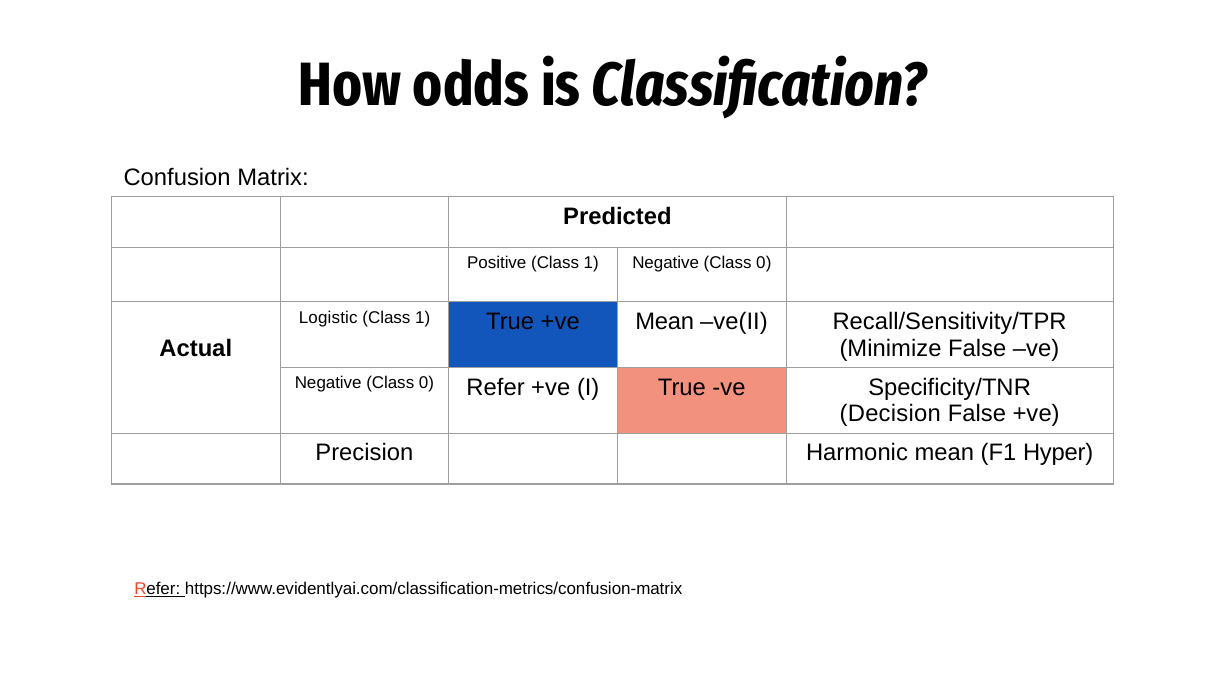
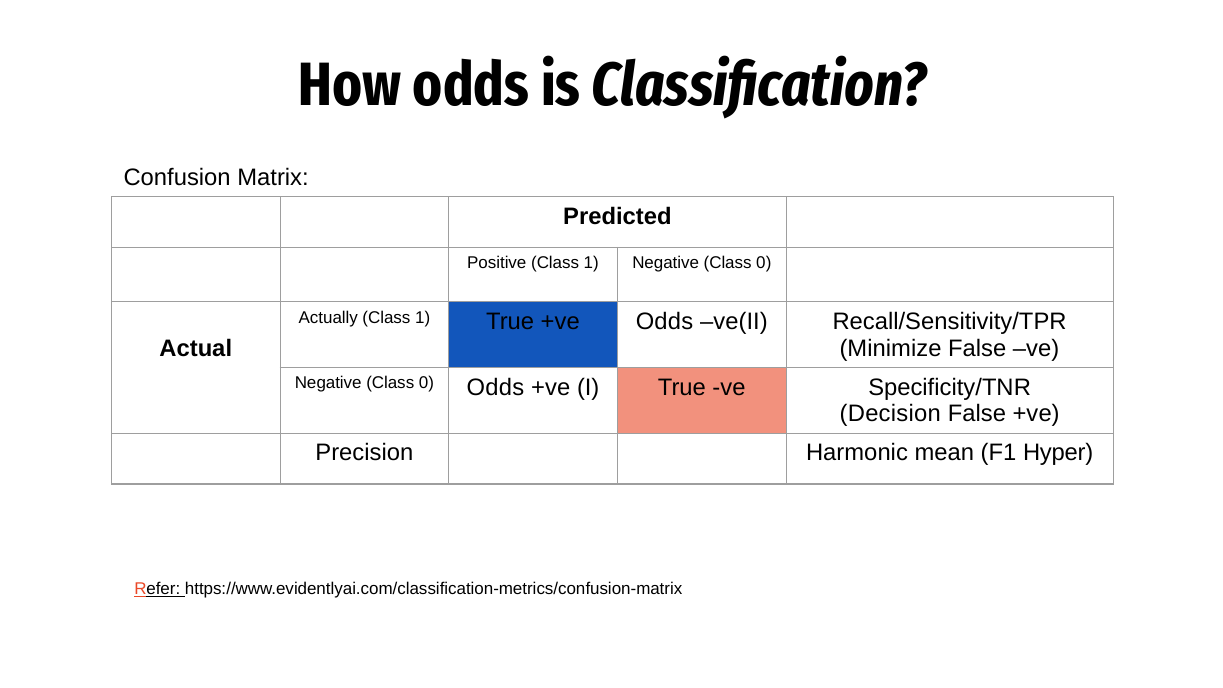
Logistic: Logistic -> Actually (328, 318)
+ve Mean: Mean -> Odds (665, 322)
0 Refer: Refer -> Odds (495, 387)
